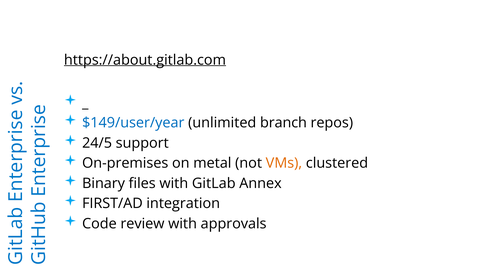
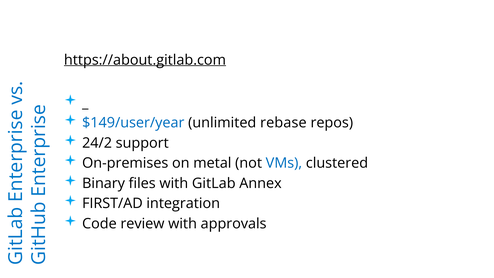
branch: branch -> rebase (283, 123)
24/5: 24/5 -> 24/2 (97, 143)
VMs colour: orange -> blue (284, 163)
